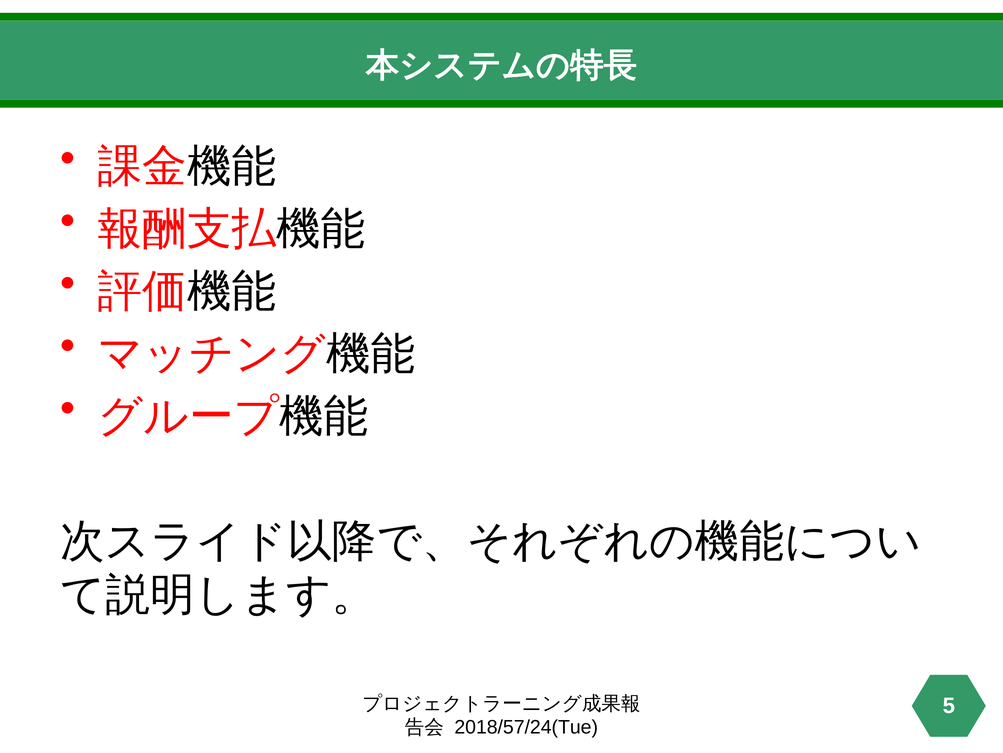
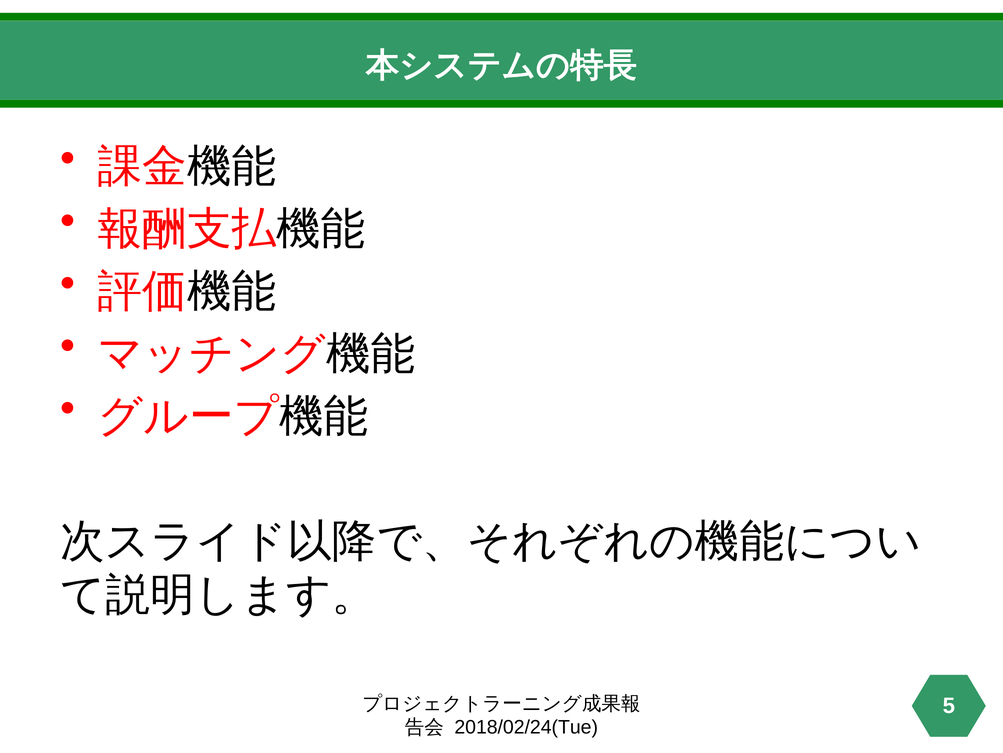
2018/57/24(Tue: 2018/57/24(Tue -> 2018/02/24(Tue (526, 727)
